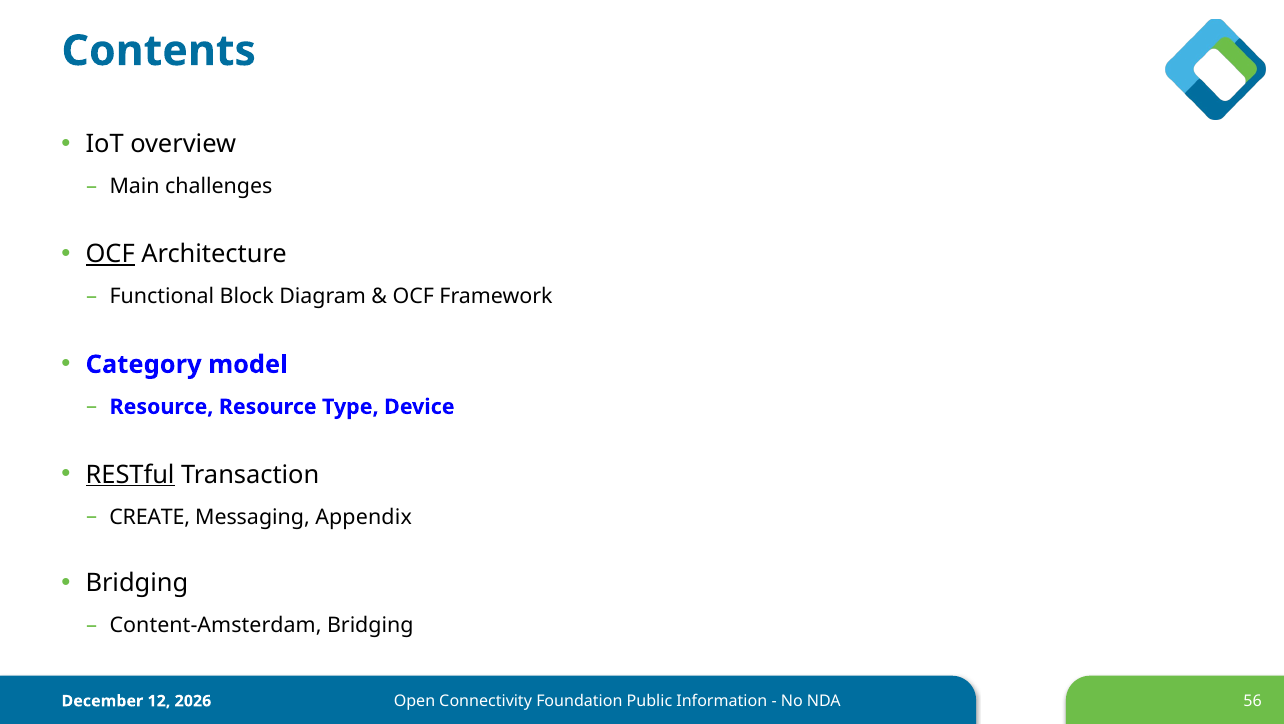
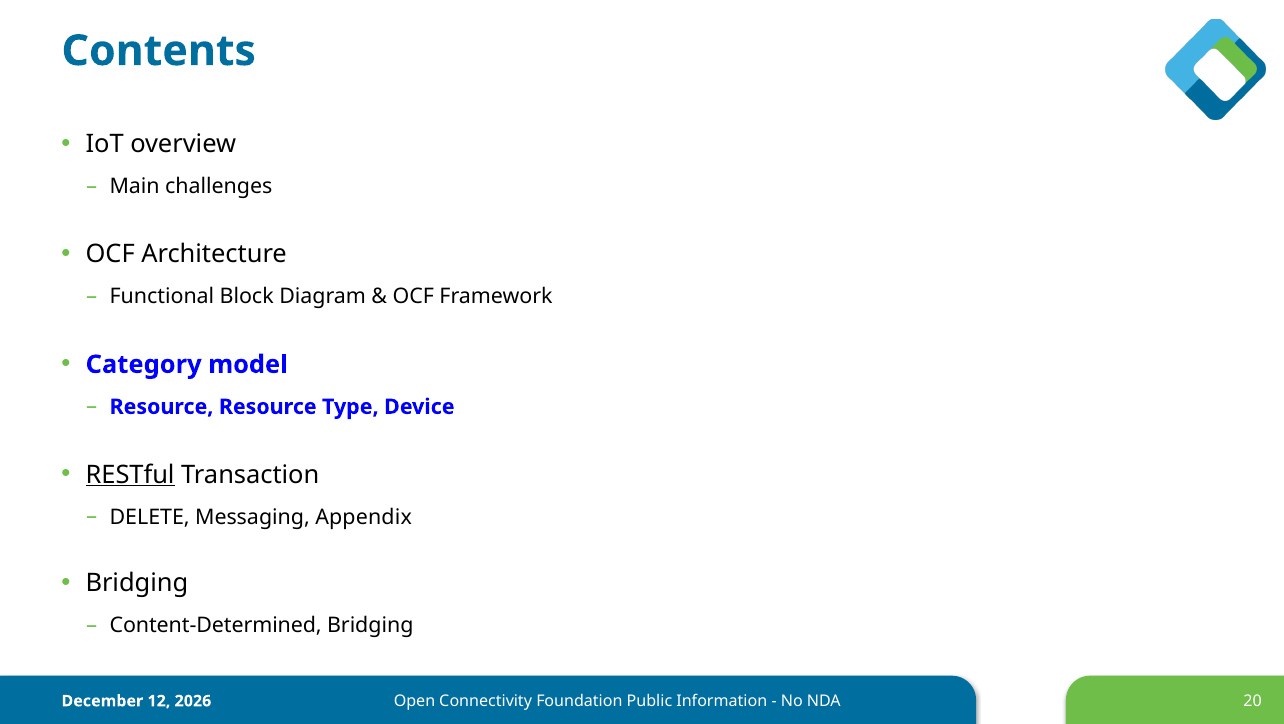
OCF underline: present -> none (110, 254)
CREATE: CREATE -> DELETE (150, 517)
Content-Amsterdam: Content-Amsterdam -> Content-Determined (216, 625)
56: 56 -> 20 (1253, 701)
